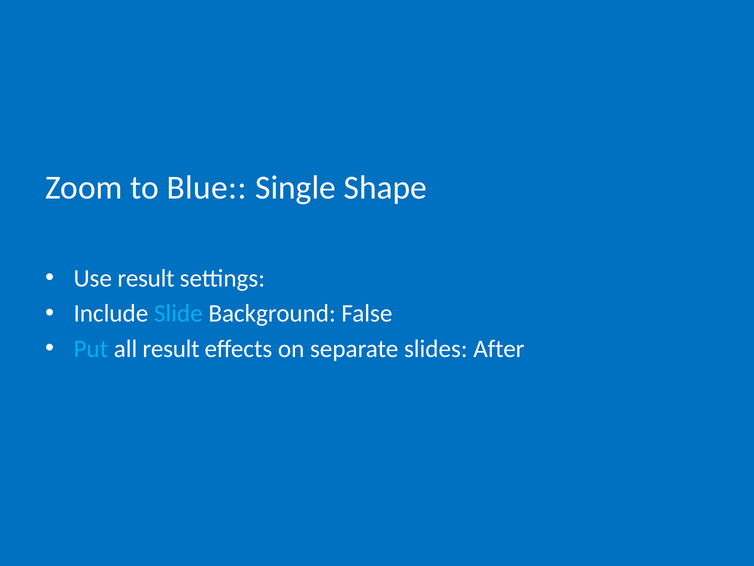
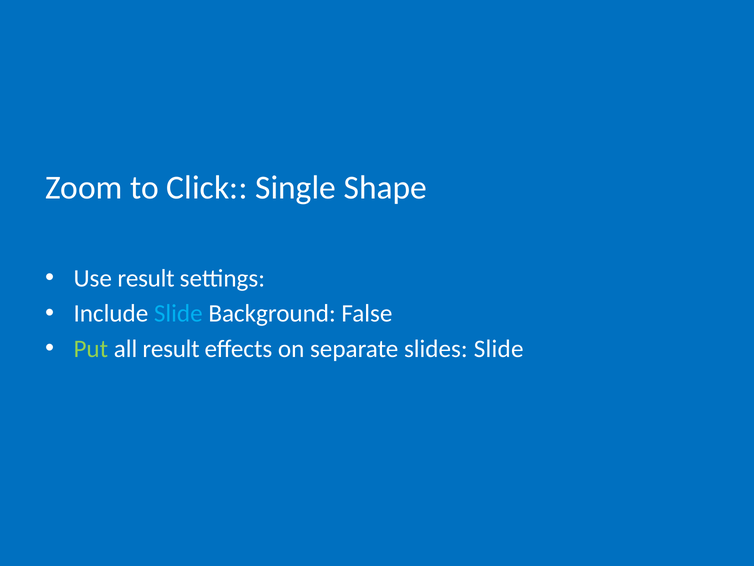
Blue: Blue -> Click (207, 188)
Put colour: light blue -> light green (91, 349)
slides After: After -> Slide (499, 349)
